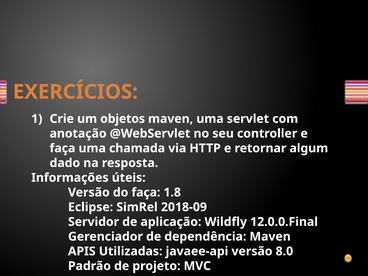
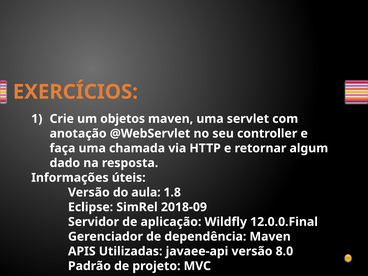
do faça: faça -> aula (146, 192)
